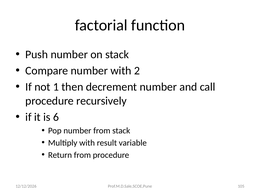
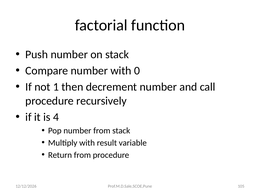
2: 2 -> 0 (137, 71)
6: 6 -> 4 (56, 117)
